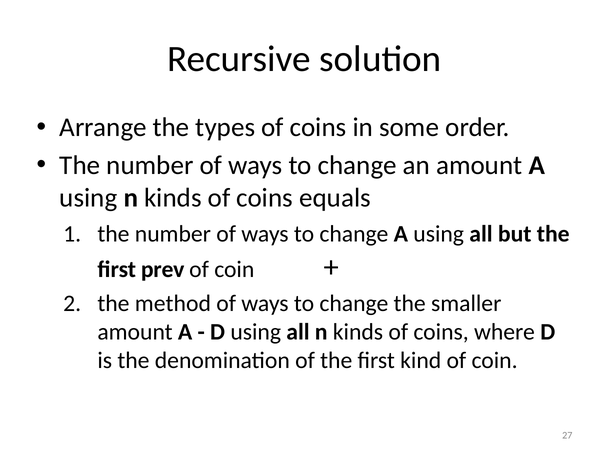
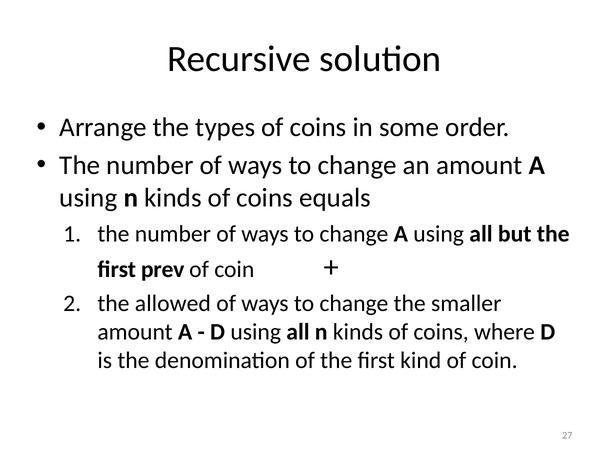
method: method -> allowed (173, 304)
